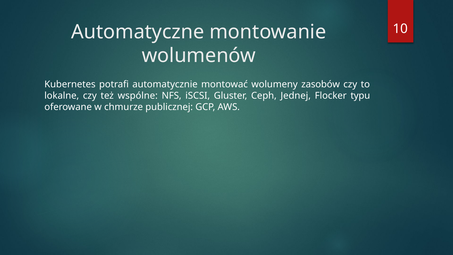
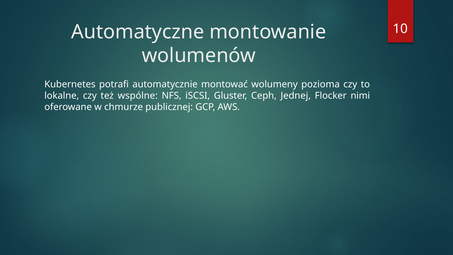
zasobów: zasobów -> pozioma (321, 84)
typu: typu -> nimi (360, 96)
